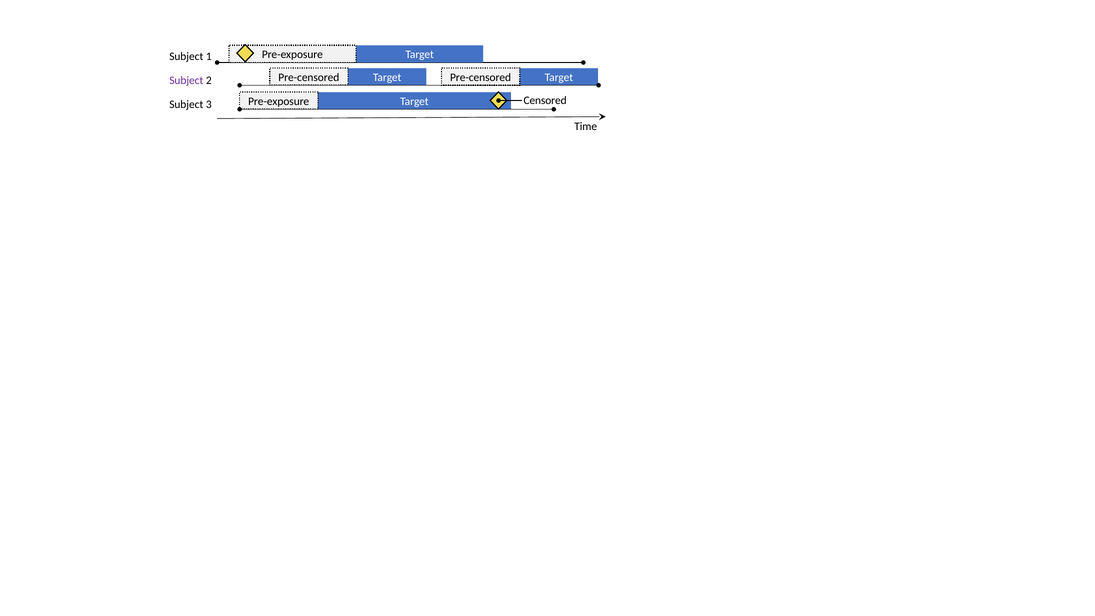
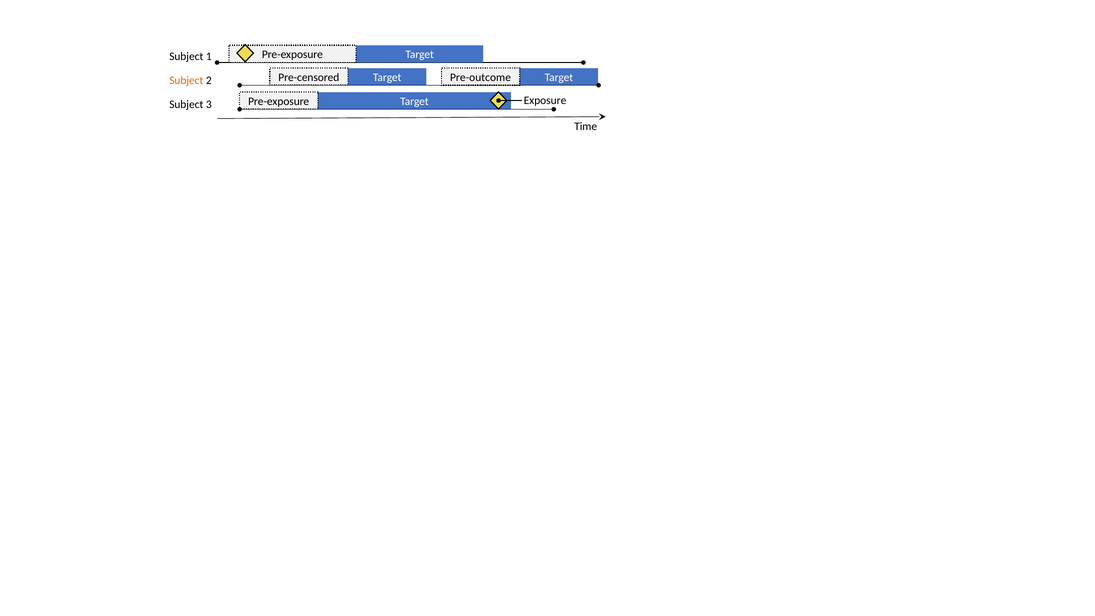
Pre-censored: Pre-censored -> Pre-outcome (480, 77)
Subject colour: purple -> orange (186, 80)
Censored: Censored -> Exposure (545, 101)
